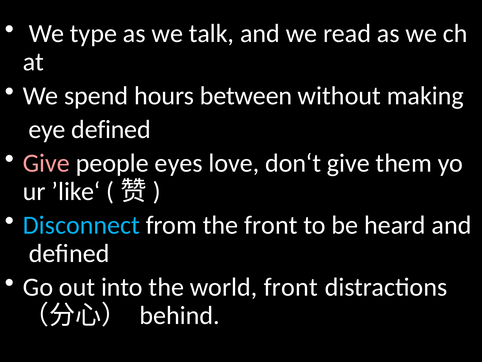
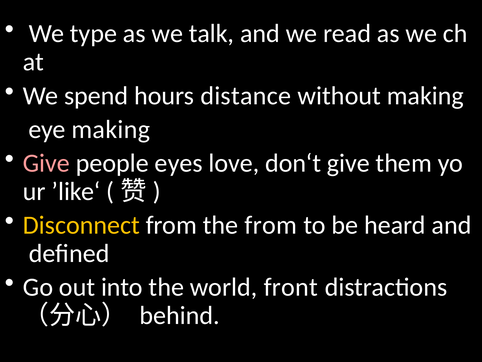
between: between -> distance (246, 96)
eye defined: defined -> making (111, 129)
Disconnect colour: light blue -> yellow (81, 225)
the front: front -> from (271, 225)
